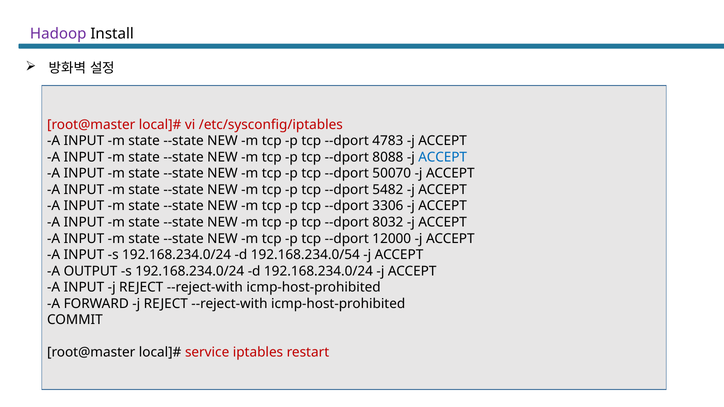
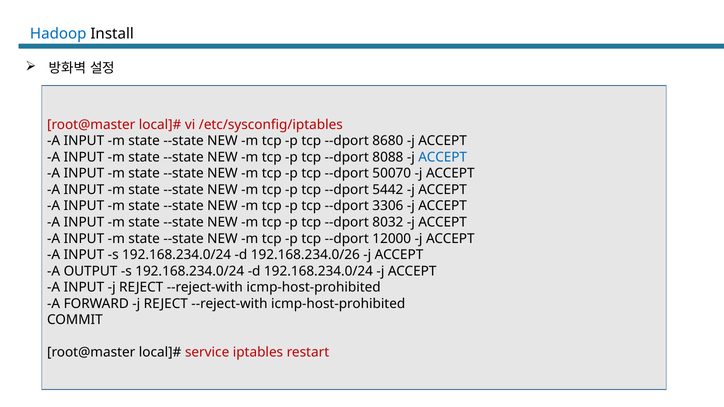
Hadoop colour: purple -> blue (58, 34)
4783: 4783 -> 8680 (388, 141)
5482: 5482 -> 5442 (388, 190)
192.168.234.0/54: 192.168.234.0/54 -> 192.168.234.0/26 (305, 255)
